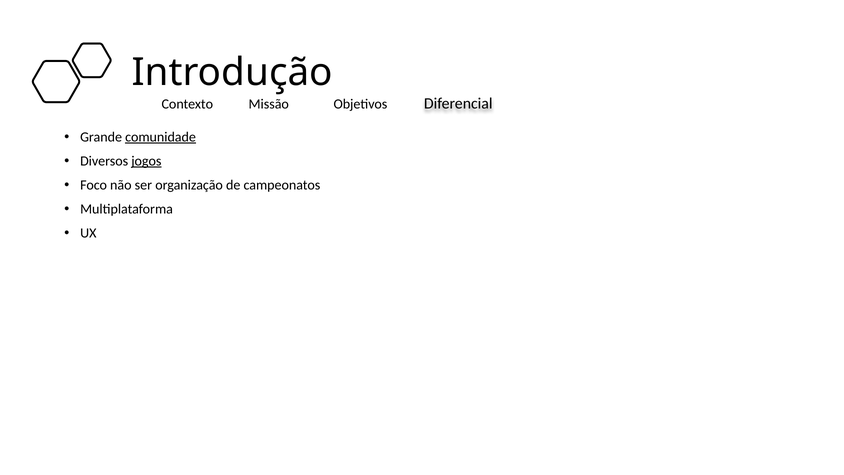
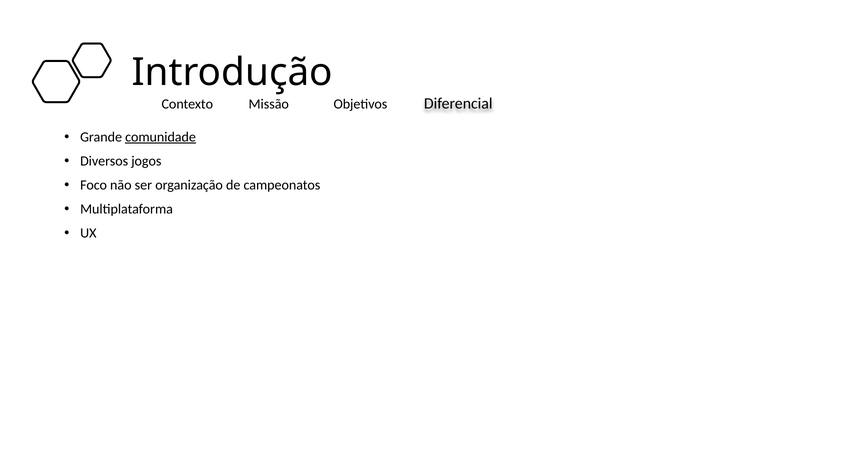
jogos underline: present -> none (146, 161)
